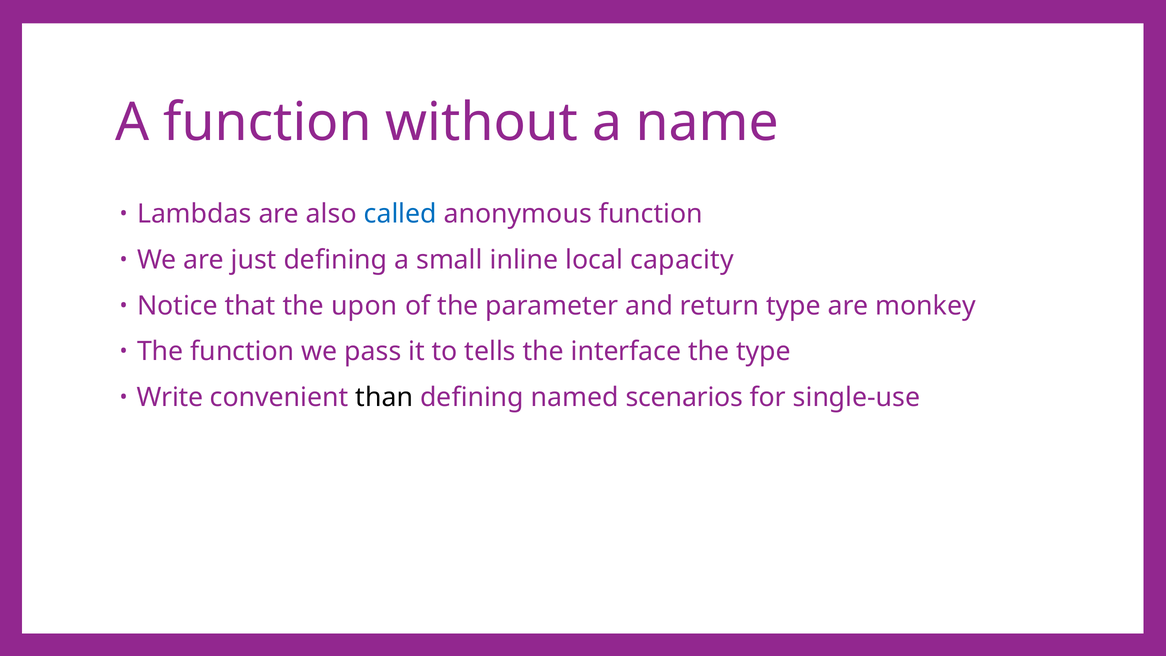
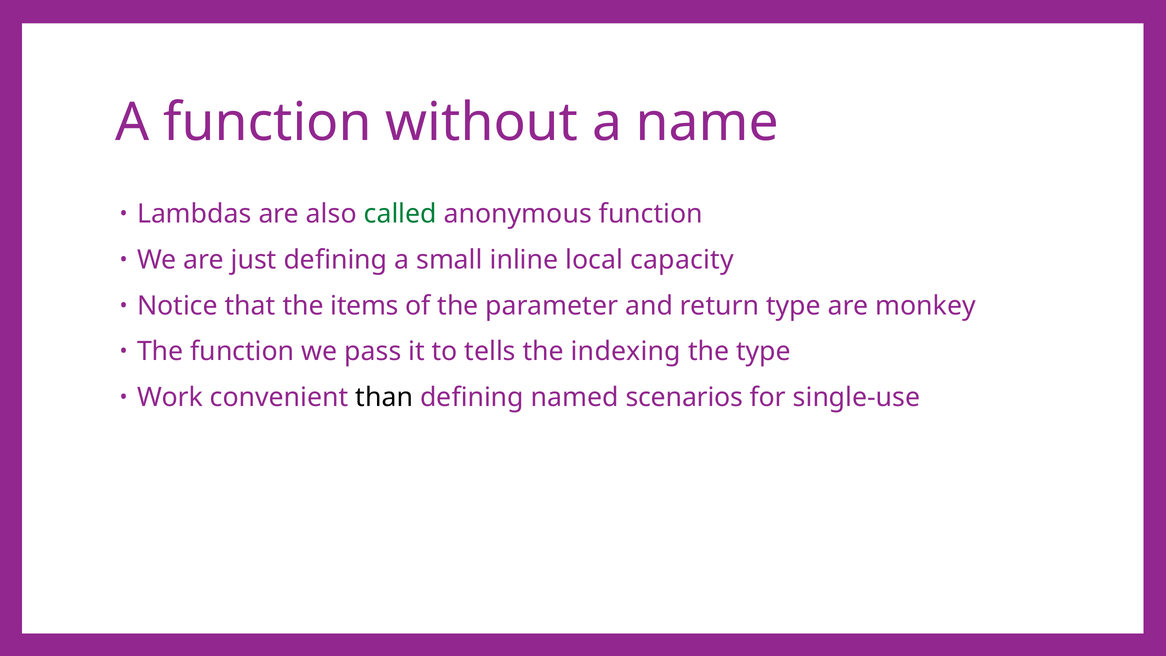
called colour: blue -> green (400, 214)
upon: upon -> items (365, 306)
interface: interface -> indexing (626, 352)
Write: Write -> Work (170, 397)
